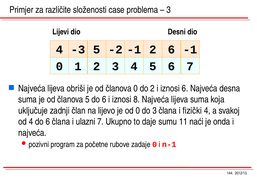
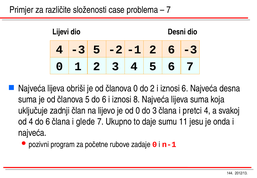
3: 3 -> 7 (169, 10)
6 -1: -1 -> -3 (190, 50)
fizički: fizički -> pretci (192, 111)
ulazni: ulazni -> glede (86, 122)
naći: naći -> jesu (196, 122)
